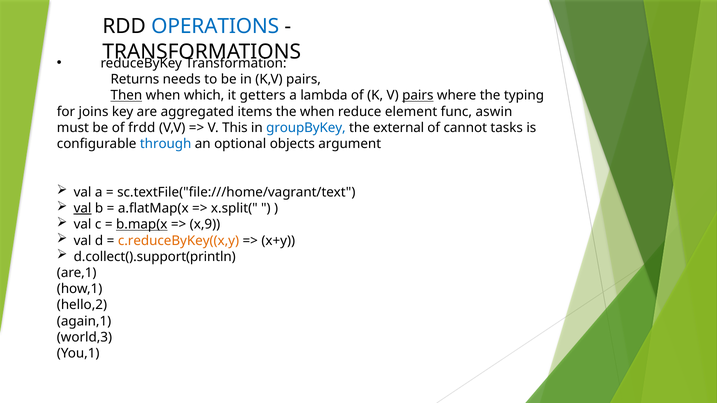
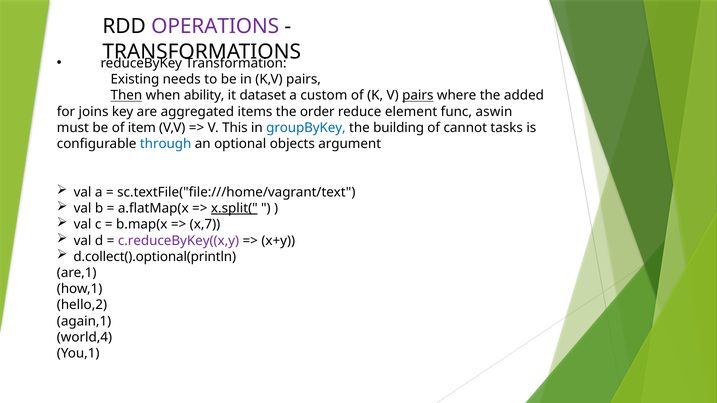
OPERATIONS colour: blue -> purple (215, 27)
Returns: Returns -> Existing (135, 79)
which: which -> ability (204, 96)
getters: getters -> dataset (263, 96)
lambda: lambda -> custom (324, 96)
typing: typing -> added (524, 96)
the when: when -> order (317, 112)
frdd: frdd -> item (142, 128)
external: external -> building (399, 128)
val underline: present -> none (83, 209)
x.split( underline: none -> present (234, 209)
b.map(x underline: present -> none (142, 225)
x,9: x,9 -> x,7 (205, 225)
c.reduceByKey((x,y colour: orange -> purple (178, 241)
d.collect().support(println: d.collect().support(println -> d.collect().optional(println (155, 257)
world,3: world,3 -> world,4 (84, 338)
